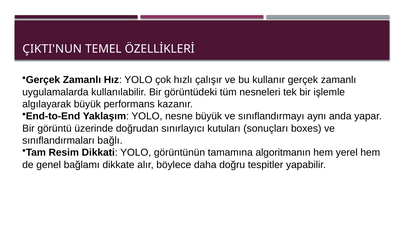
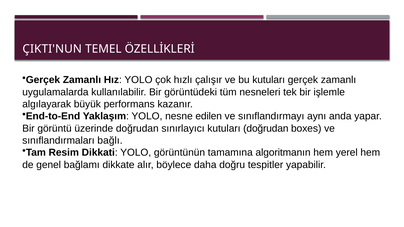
bu kullanır: kullanır -> kutuları (269, 80)
nesne büyük: büyük -> edilen (209, 116)
kutuları sonuçları: sonuçları -> doğrudan (266, 129)
